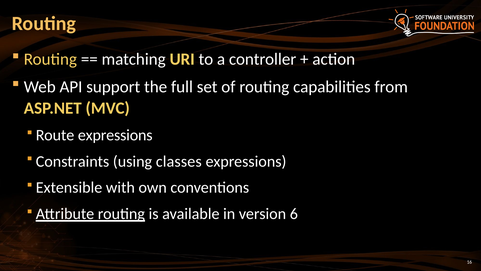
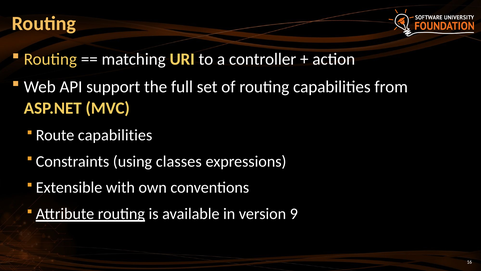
Route expressions: expressions -> capabilities (115, 135)
6: 6 -> 9 (294, 214)
